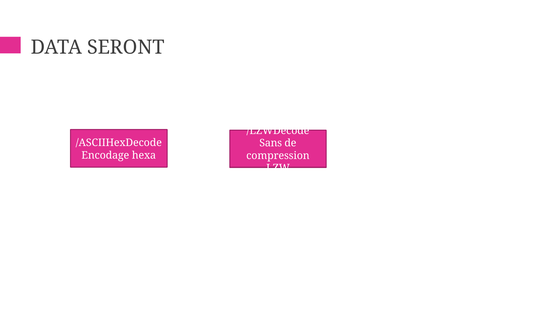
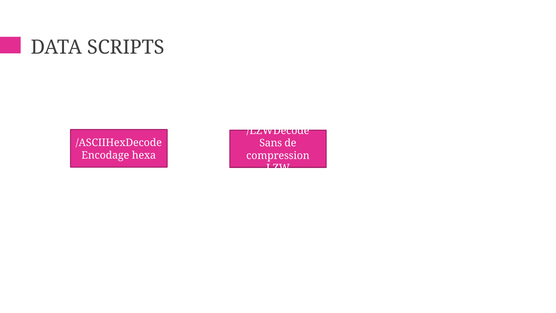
SERONT: SERONT -> SCRIPTS (126, 47)
